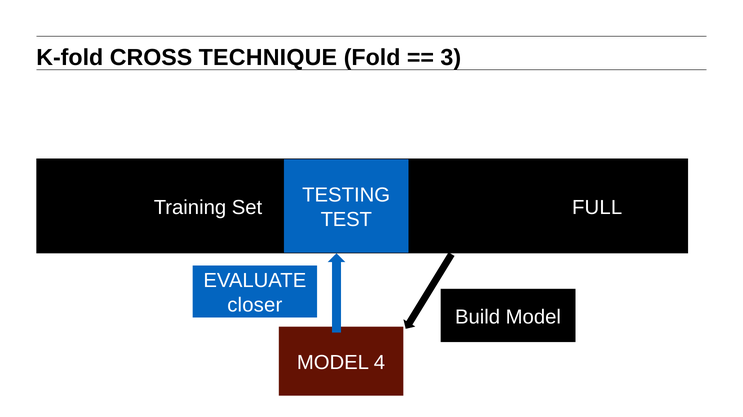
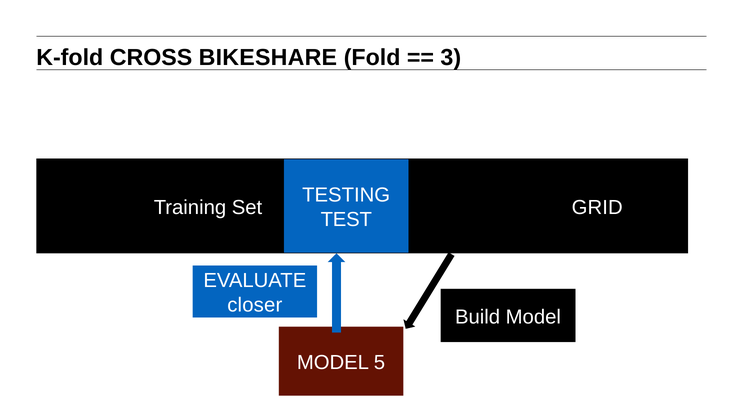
TECHNIQUE: TECHNIQUE -> BIKESHARE (268, 58)
FULL: FULL -> GRID (597, 207)
4: 4 -> 5 (379, 363)
